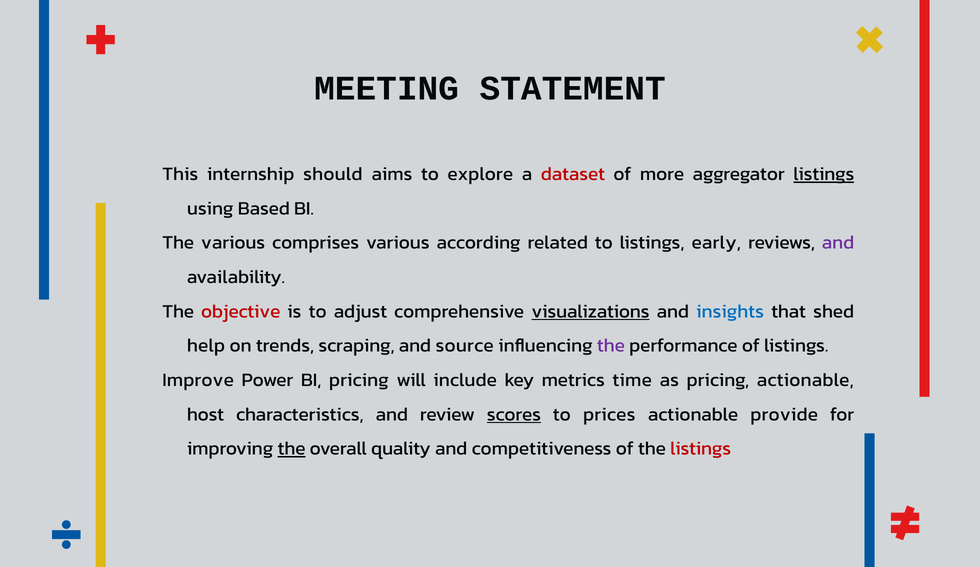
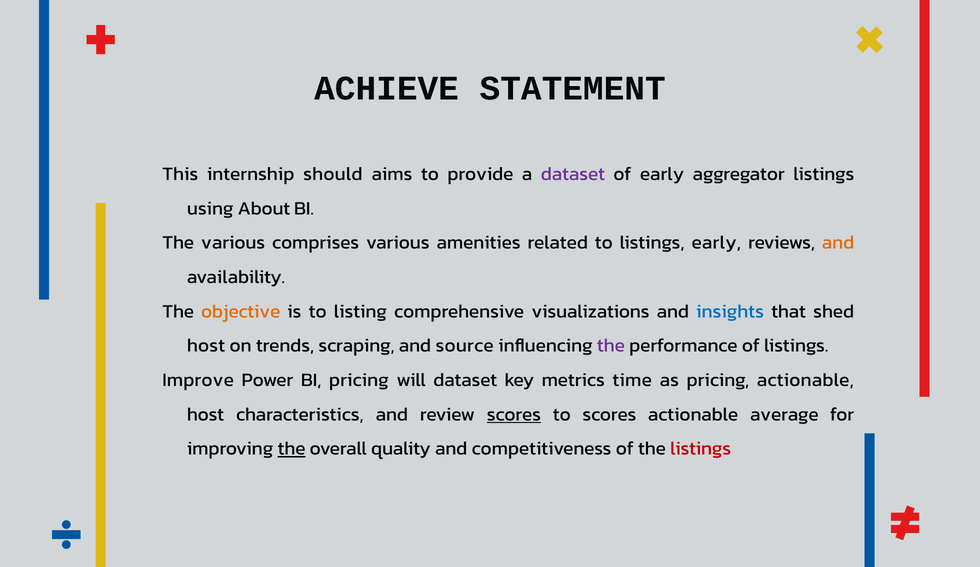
MEETING: MEETING -> ACHIEVE (387, 88)
explore: explore -> provide (480, 174)
dataset colour: red -> purple (573, 174)
of more: more -> early (662, 174)
listings underline: present -> none (824, 174)
Based: Based -> About (264, 208)
according: according -> amenities (479, 243)
and colour: purple -> orange (838, 243)
objective colour: red -> orange (241, 311)
adjust: adjust -> listing (360, 311)
visualizations underline: present -> none (590, 311)
help: help -> host (206, 345)
will include: include -> dataset (465, 380)
to prices: prices -> scores (609, 414)
provide: provide -> average (784, 414)
